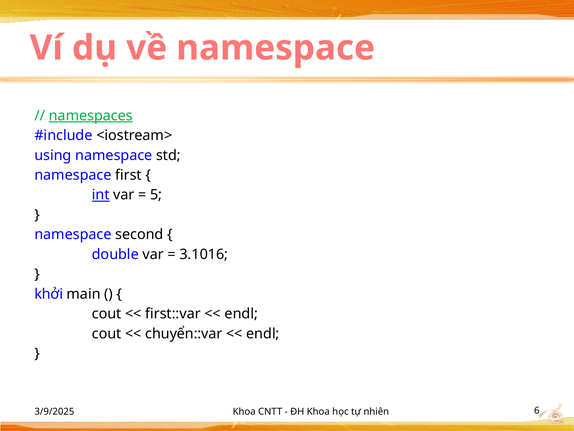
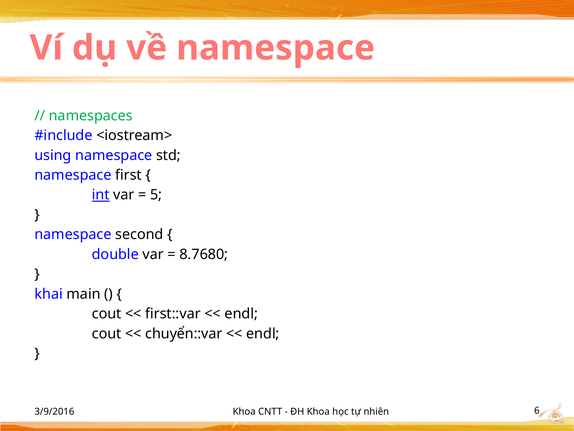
namespaces underline: present -> none (91, 116)
3.1016: 3.1016 -> 8.7680 (204, 254)
khởi: khởi -> khai (49, 294)
3/9/2025: 3/9/2025 -> 3/9/2016 (54, 411)
